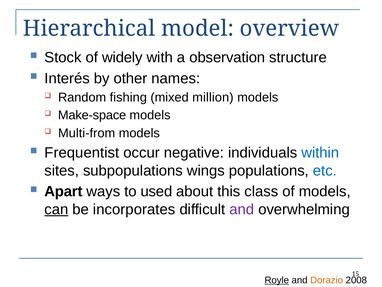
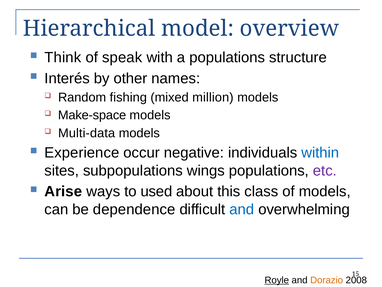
Stock: Stock -> Think (63, 57)
widely: widely -> speak (122, 57)
a observation: observation -> populations (227, 57)
Multi-from: Multi-from -> Multi-data (87, 133)
Frequentist: Frequentist -> Experience (82, 153)
etc colour: blue -> purple (325, 170)
Apart: Apart -> Arise (63, 191)
can underline: present -> none (56, 209)
incorporates: incorporates -> dependence (134, 209)
and colour: purple -> blue (242, 209)
